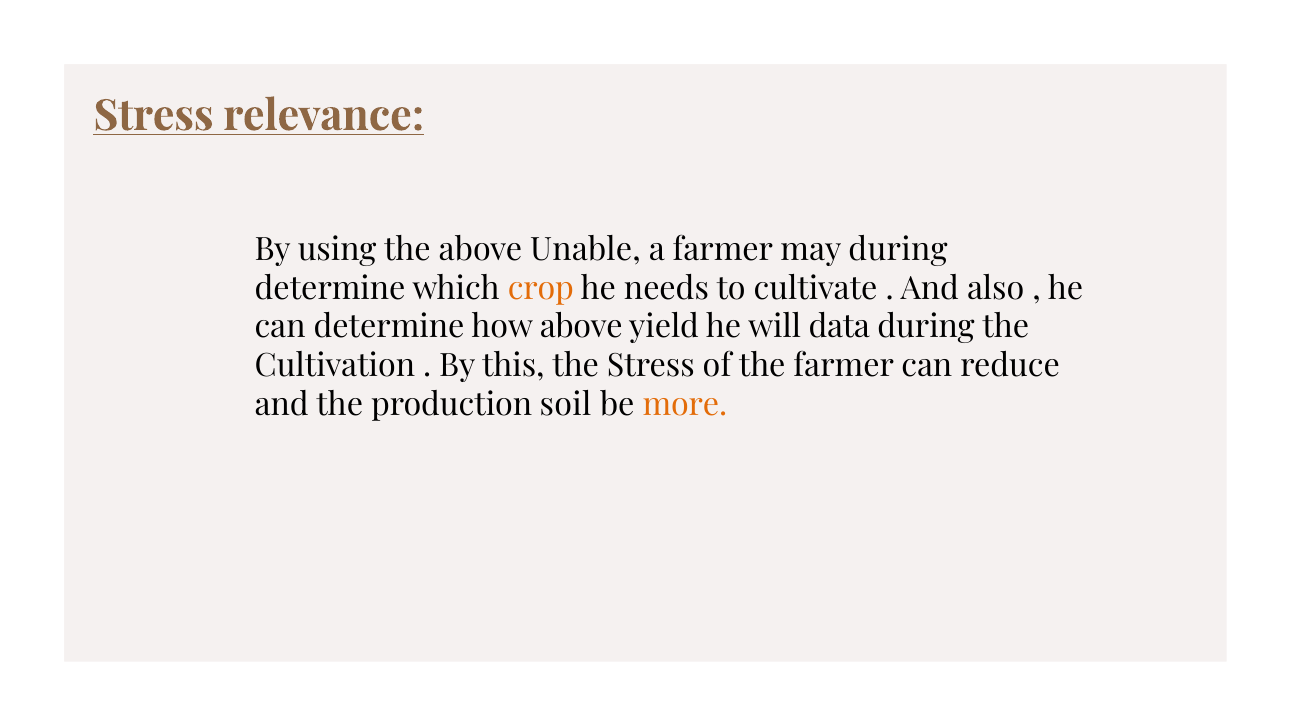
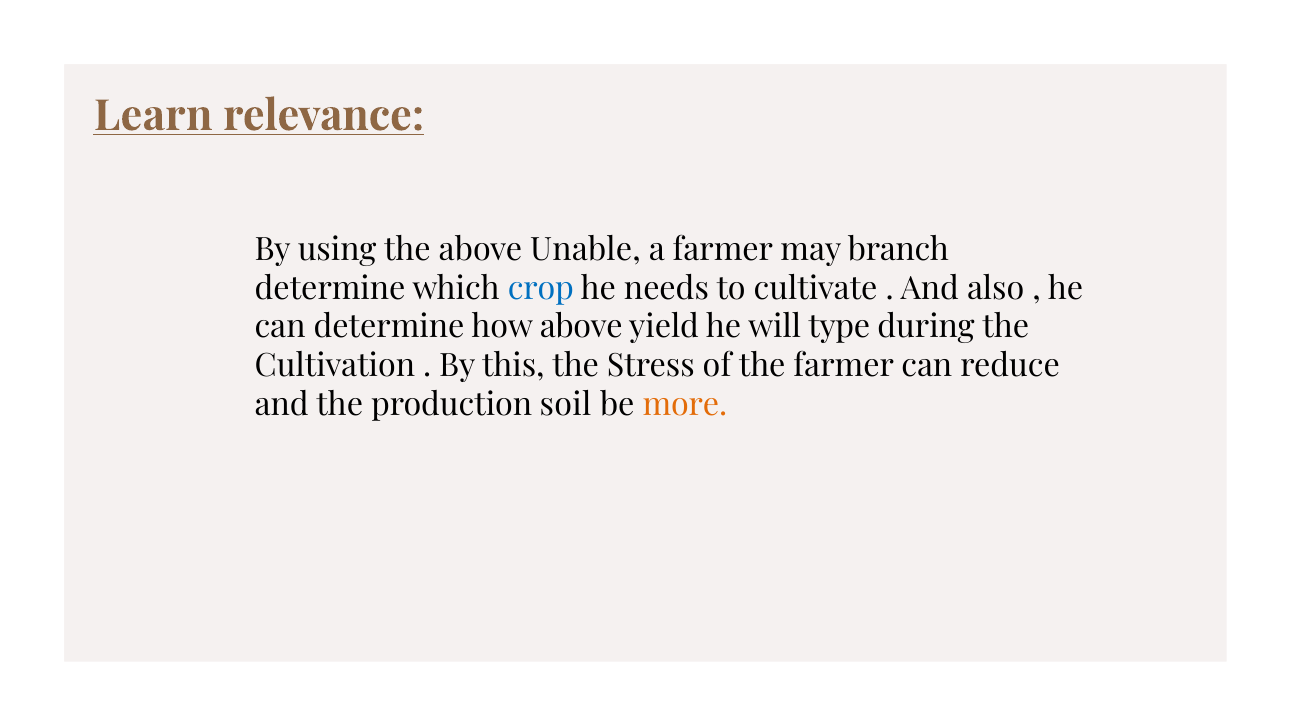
Stress: Stress -> Learn (153, 116)
may during: during -> branch (898, 250)
crop colour: orange -> blue (541, 289)
data: data -> type (839, 327)
